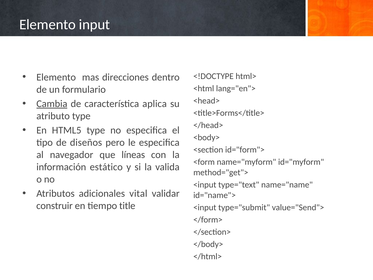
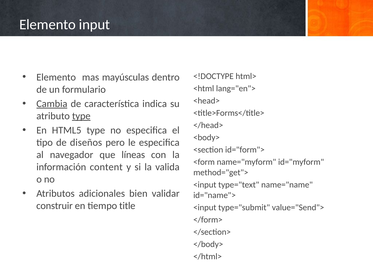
direcciones: direcciones -> mayúsculas (125, 77)
aplica: aplica -> indica (155, 104)
type underline: none -> present (81, 116)
estático: estático -> content (106, 167)
vital: vital -> bien (138, 193)
